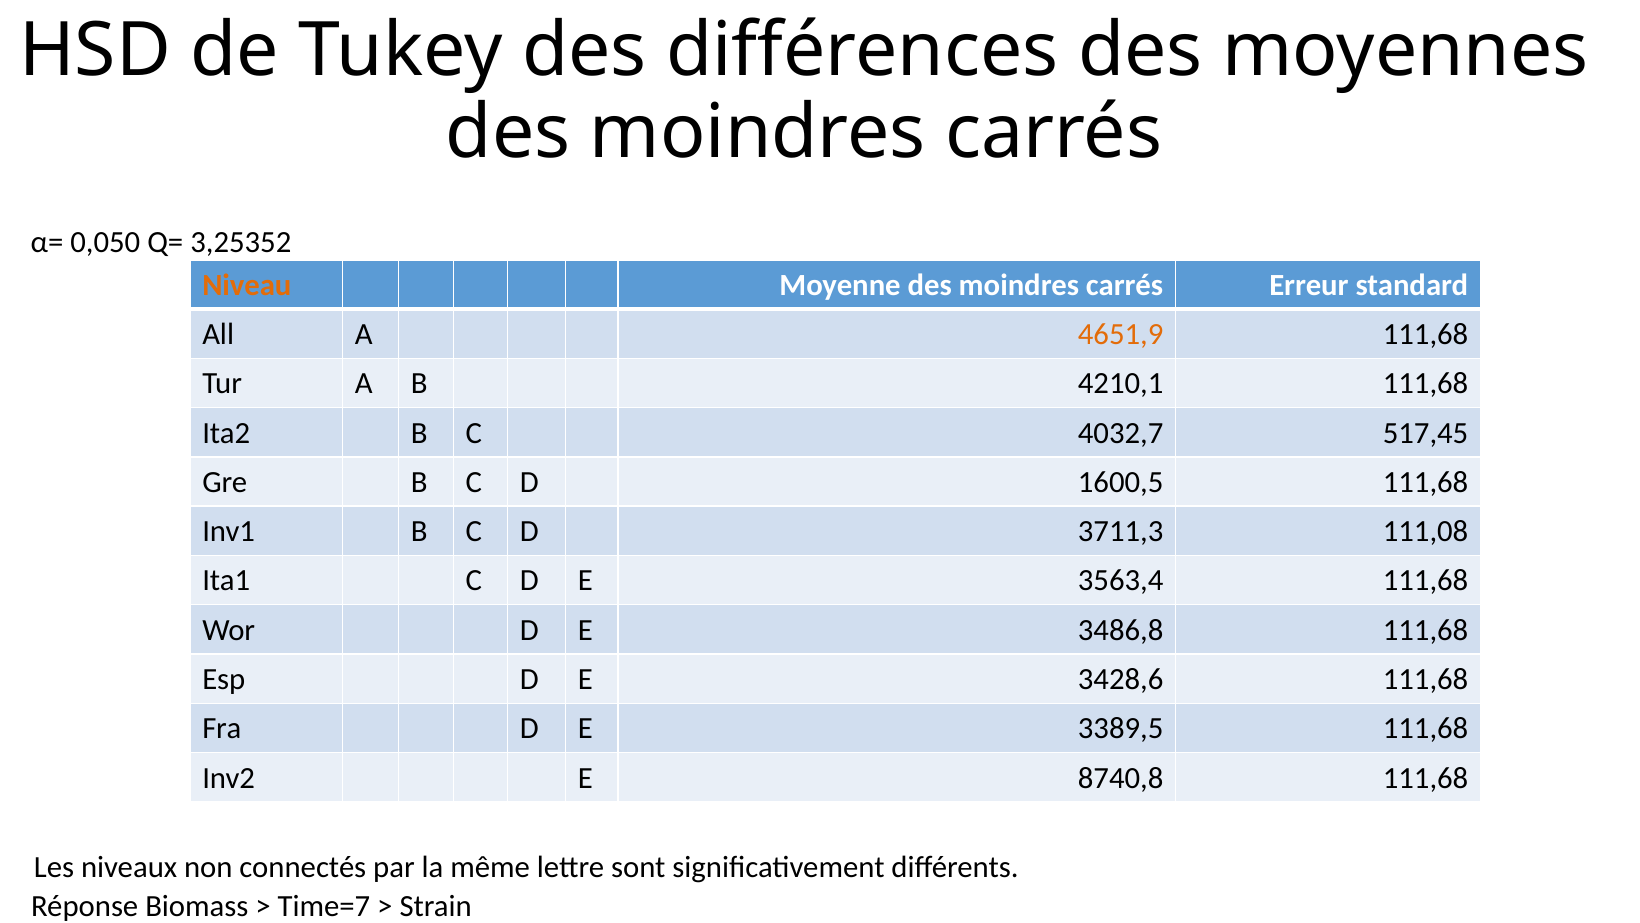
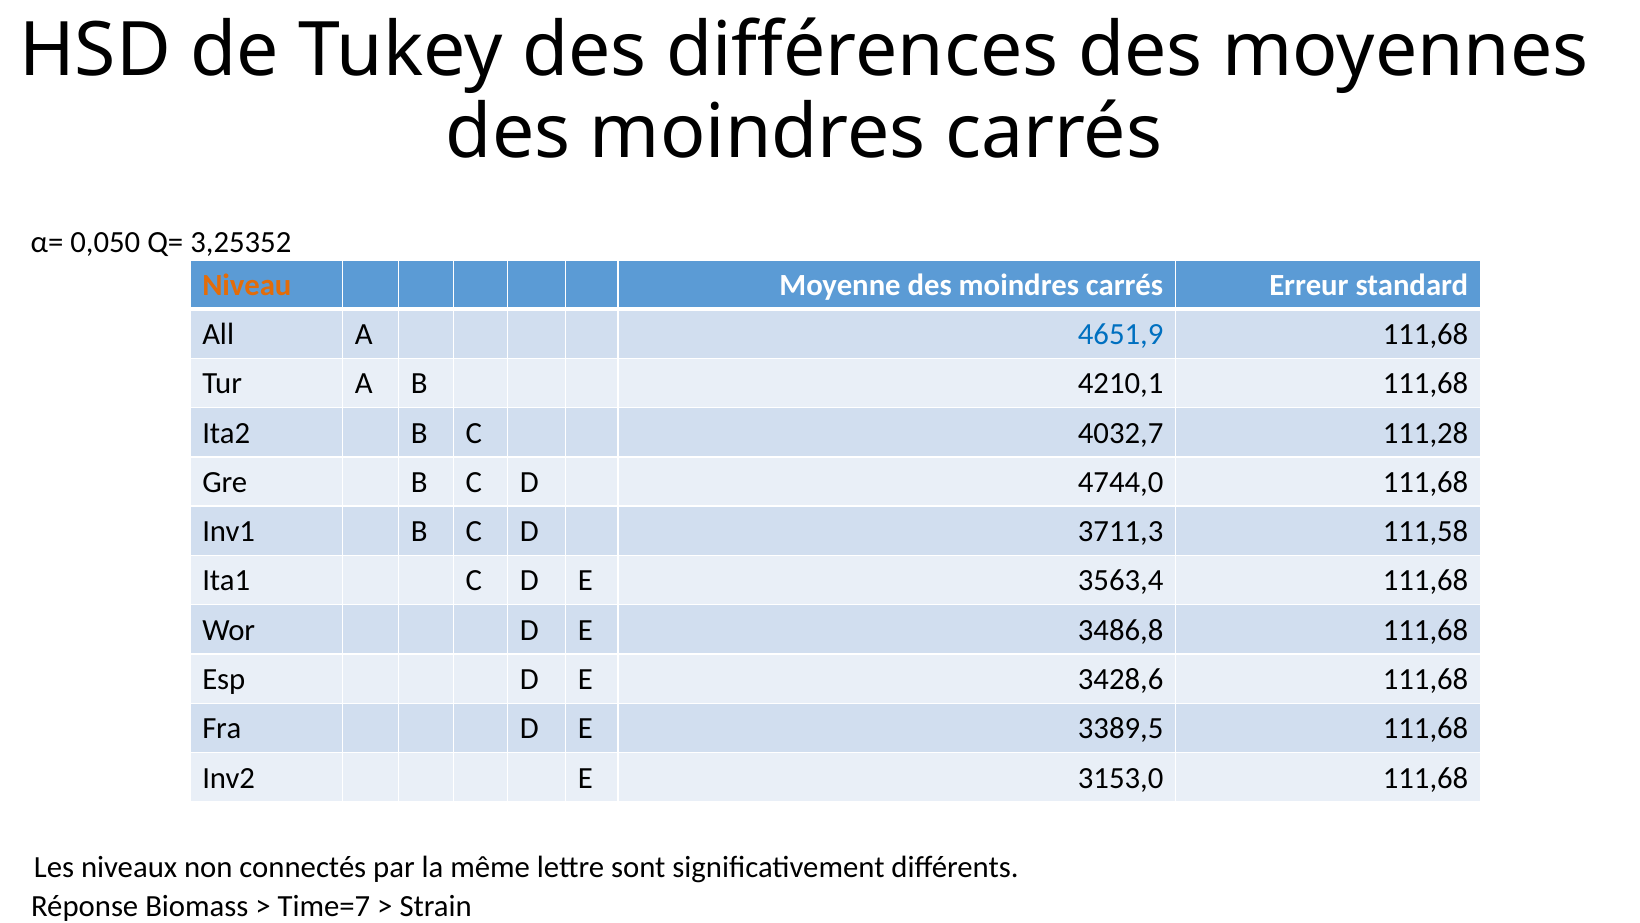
4651,9 colour: orange -> blue (1121, 334)
517,45: 517,45 -> 111,28 (1426, 433)
1600,5: 1600,5 -> 4744,0 (1121, 482)
111,08: 111,08 -> 111,58 (1426, 531)
8740,8: 8740,8 -> 3153,0 (1121, 777)
